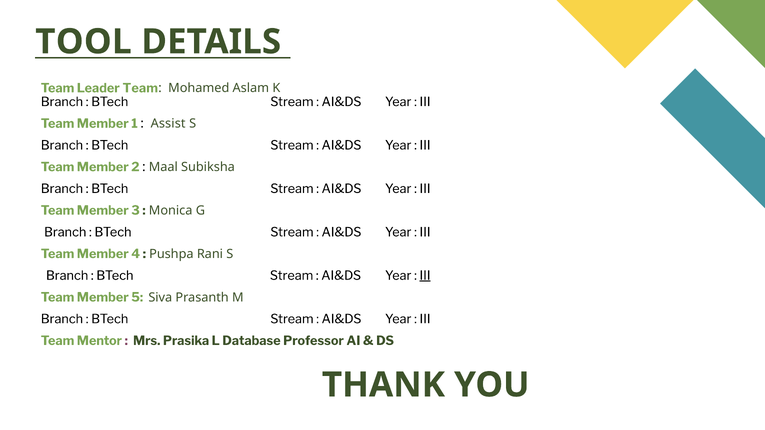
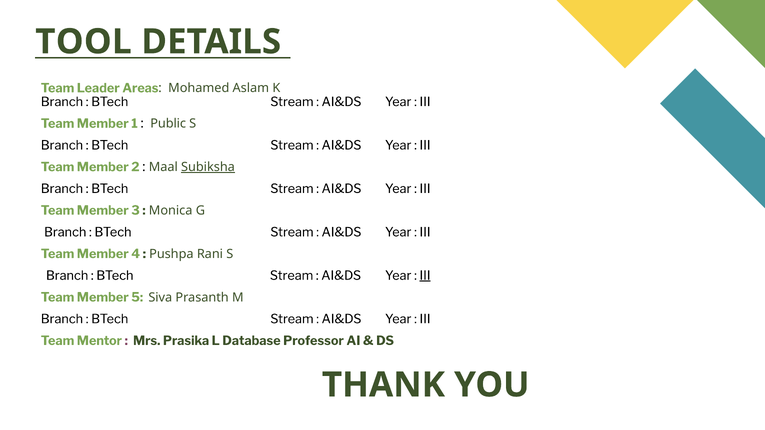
Leader Team: Team -> Areas (140, 88)
Assist: Assist -> Public (168, 124)
Subiksha underline: none -> present (208, 167)
